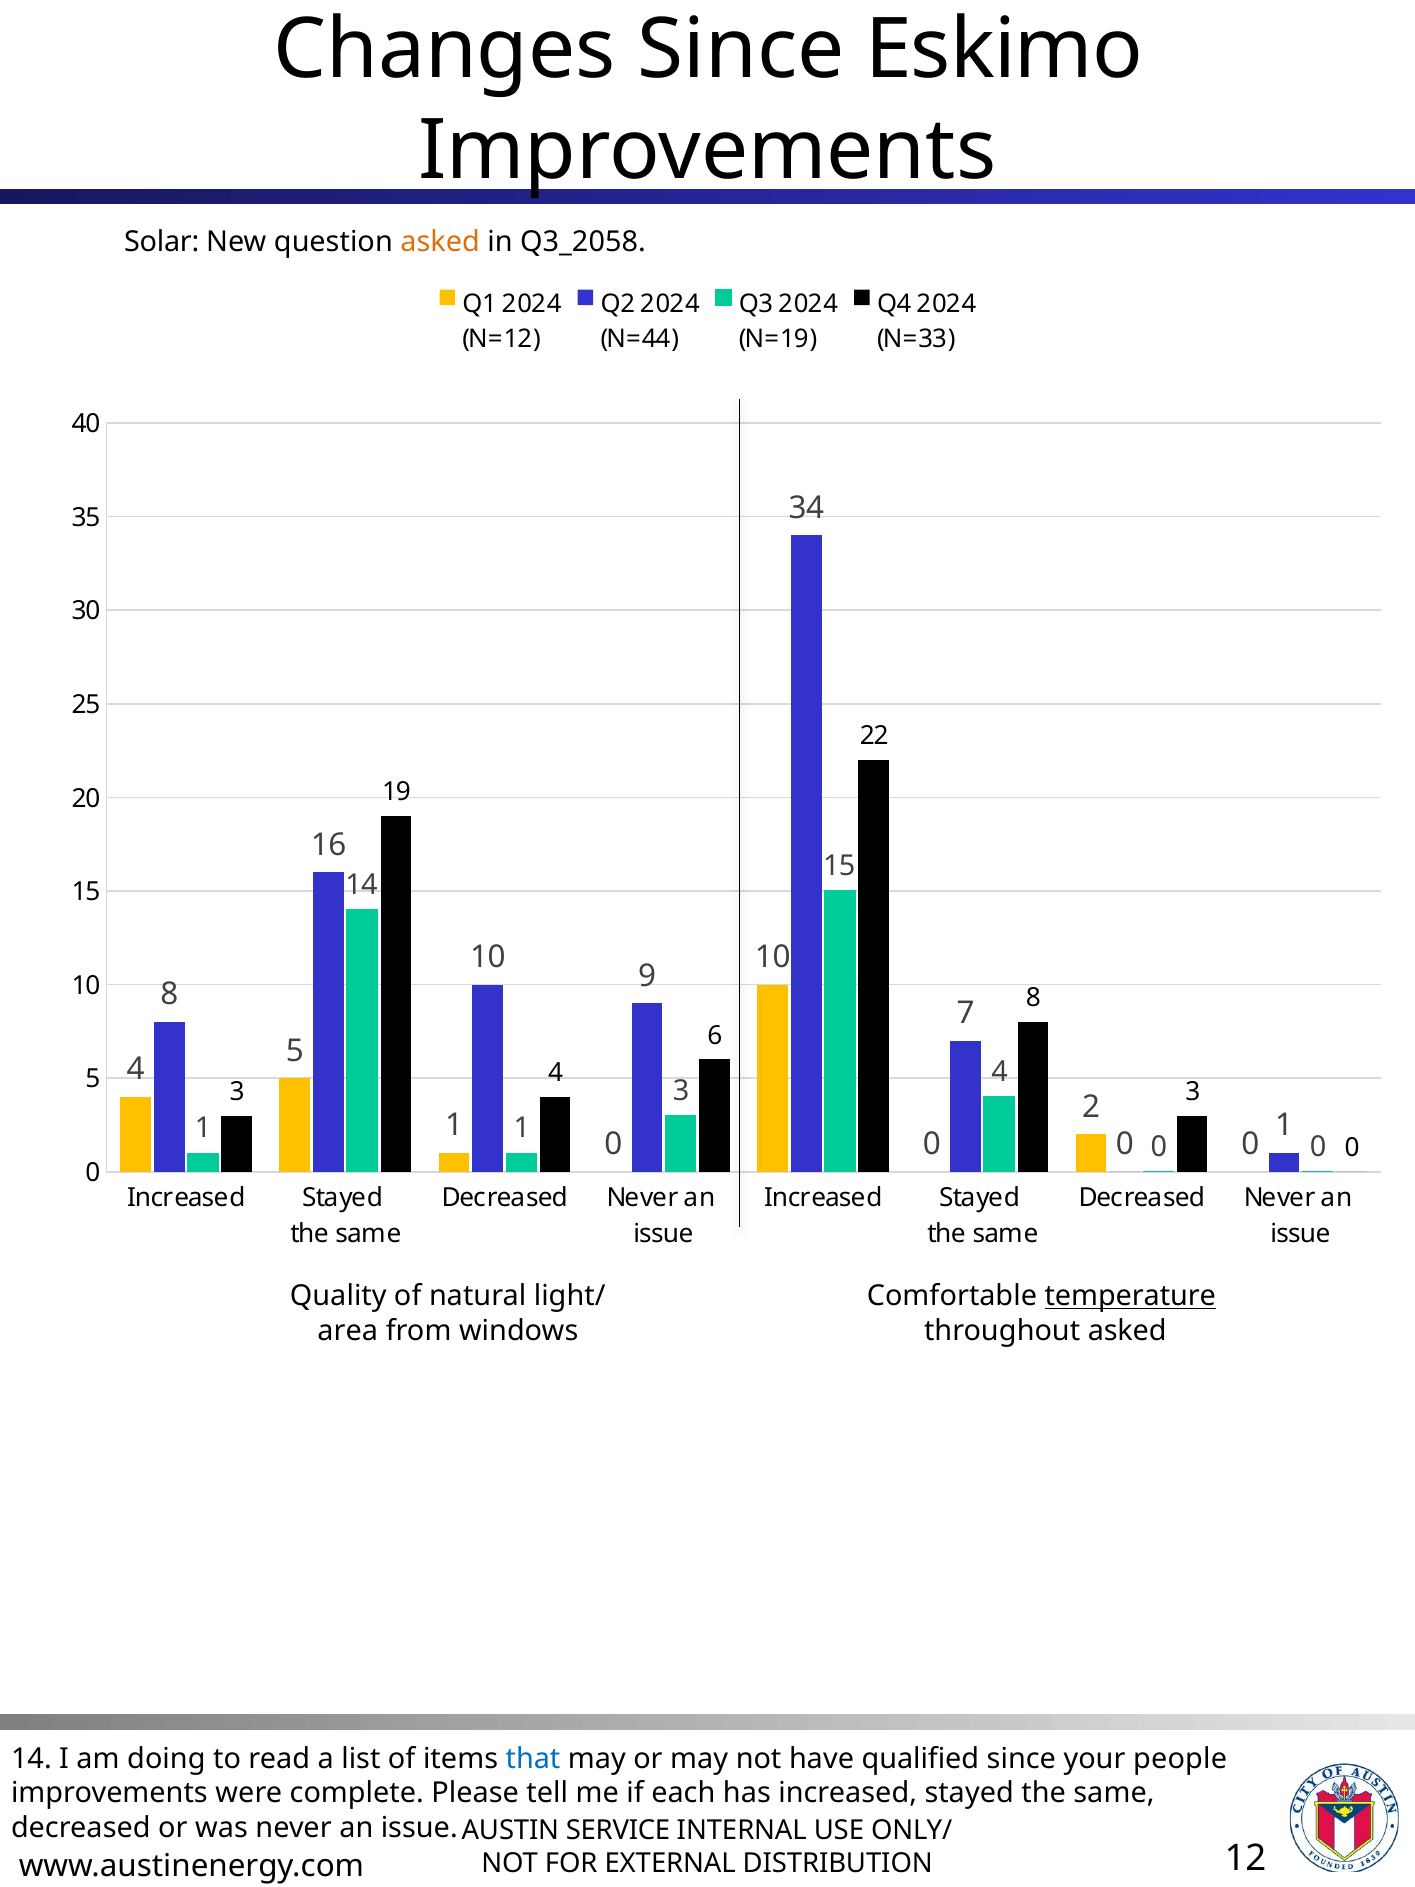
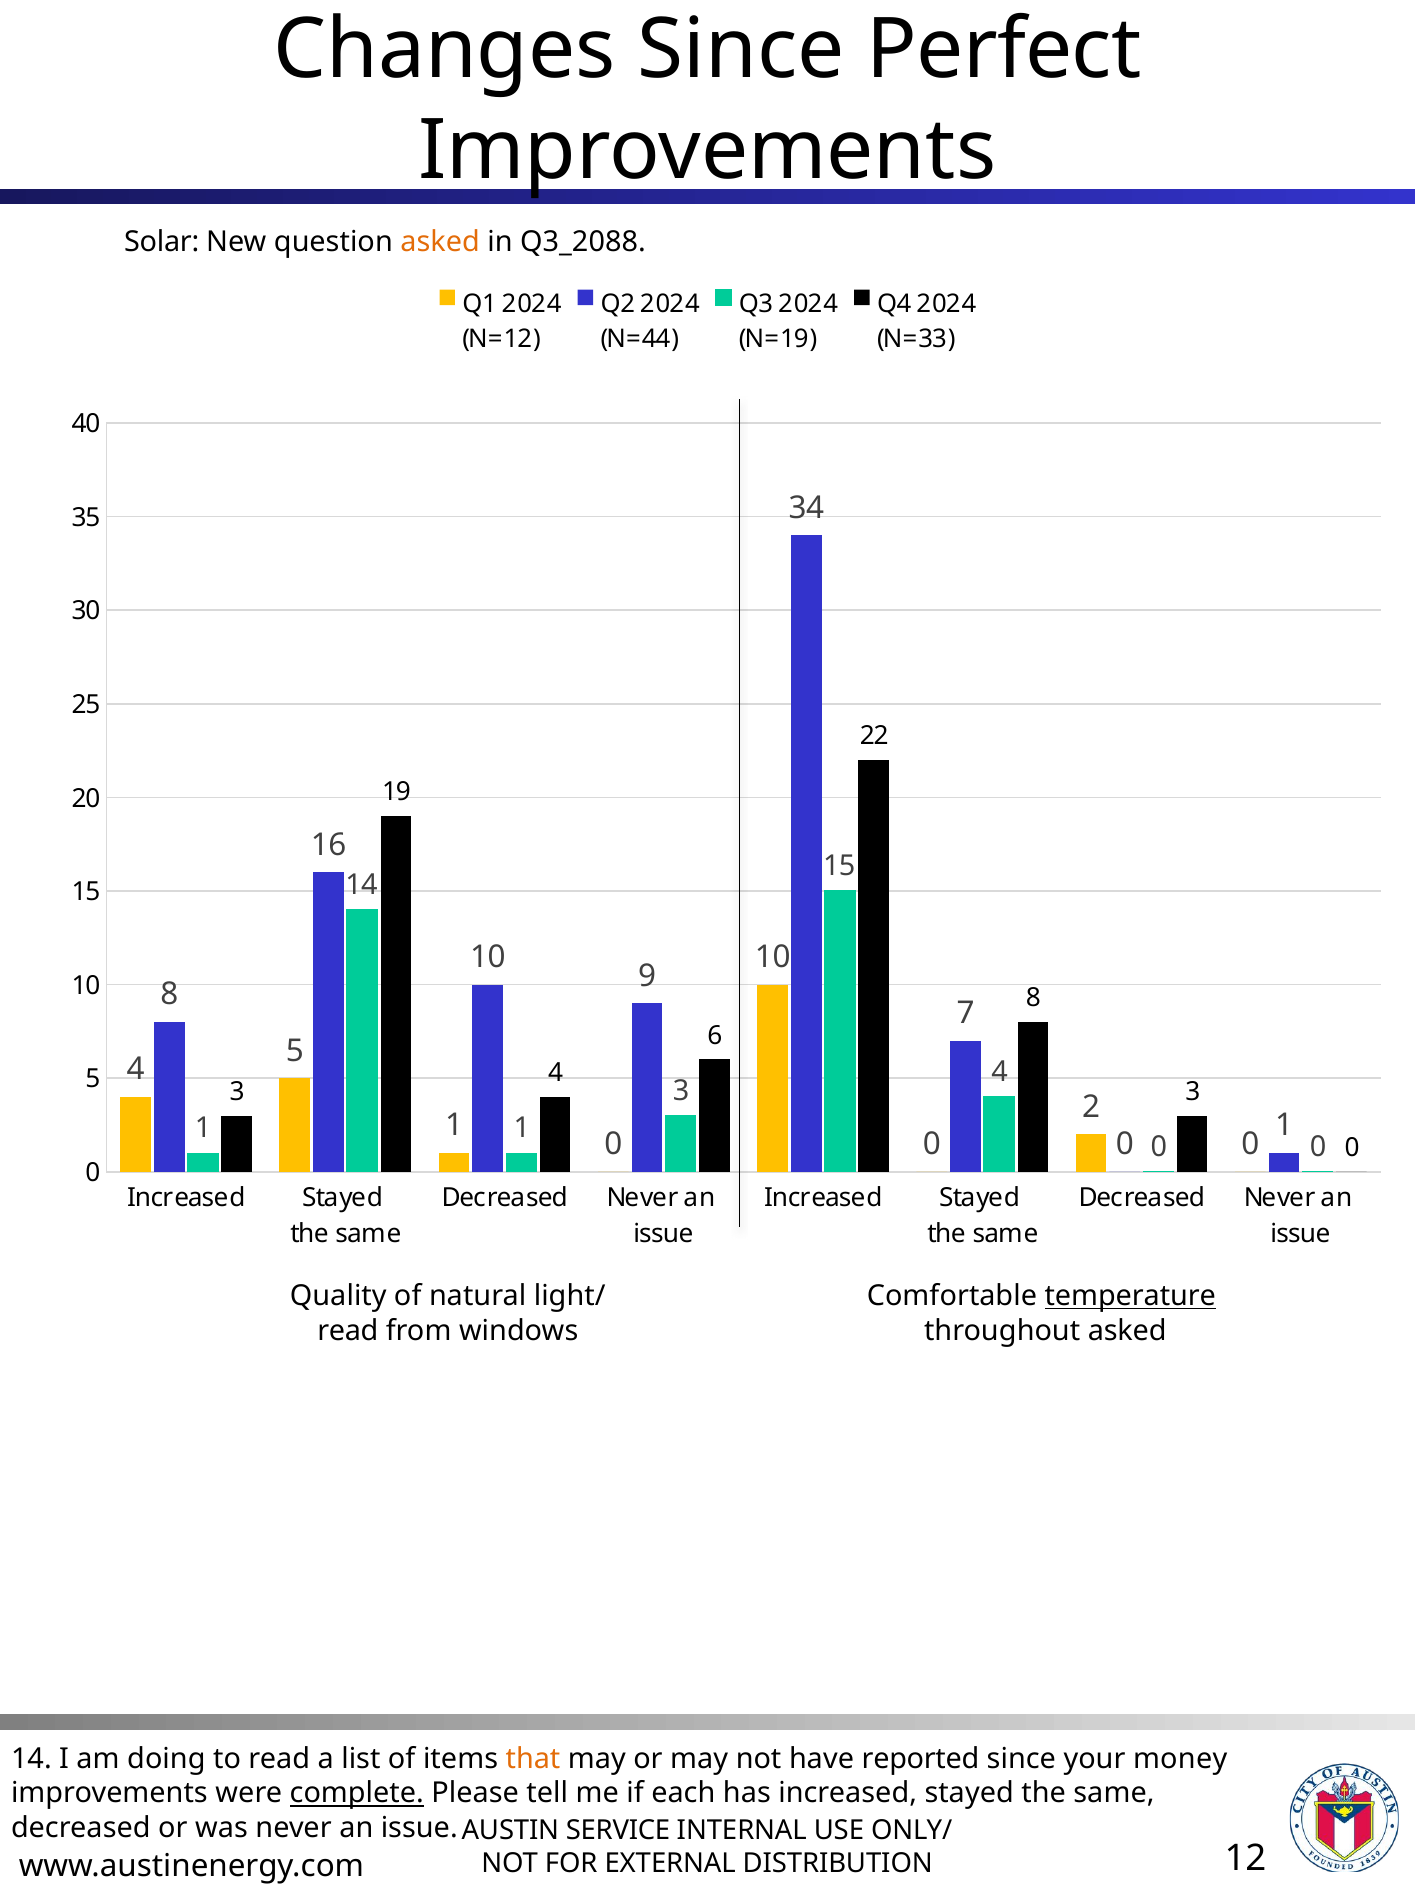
Eskimo: Eskimo -> Perfect (1004, 50)
Q3_2058: Q3_2058 -> Q3_2088 (583, 242)
area: area -> read (348, 1331)
that colour: blue -> orange (533, 1758)
qualified: qualified -> reported (920, 1758)
people: people -> money (1180, 1758)
complete underline: none -> present (357, 1793)
